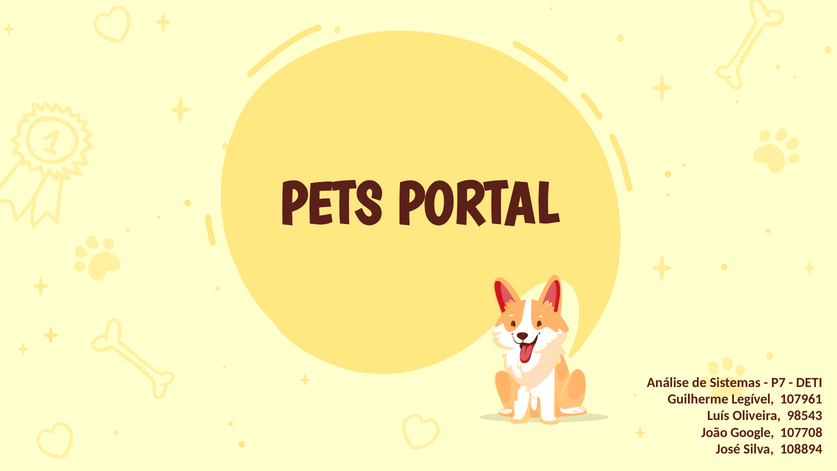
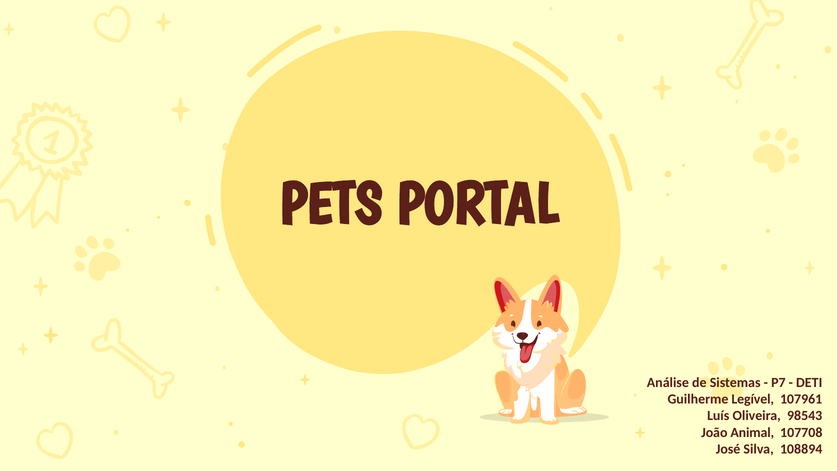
Google: Google -> Animal (752, 432)
